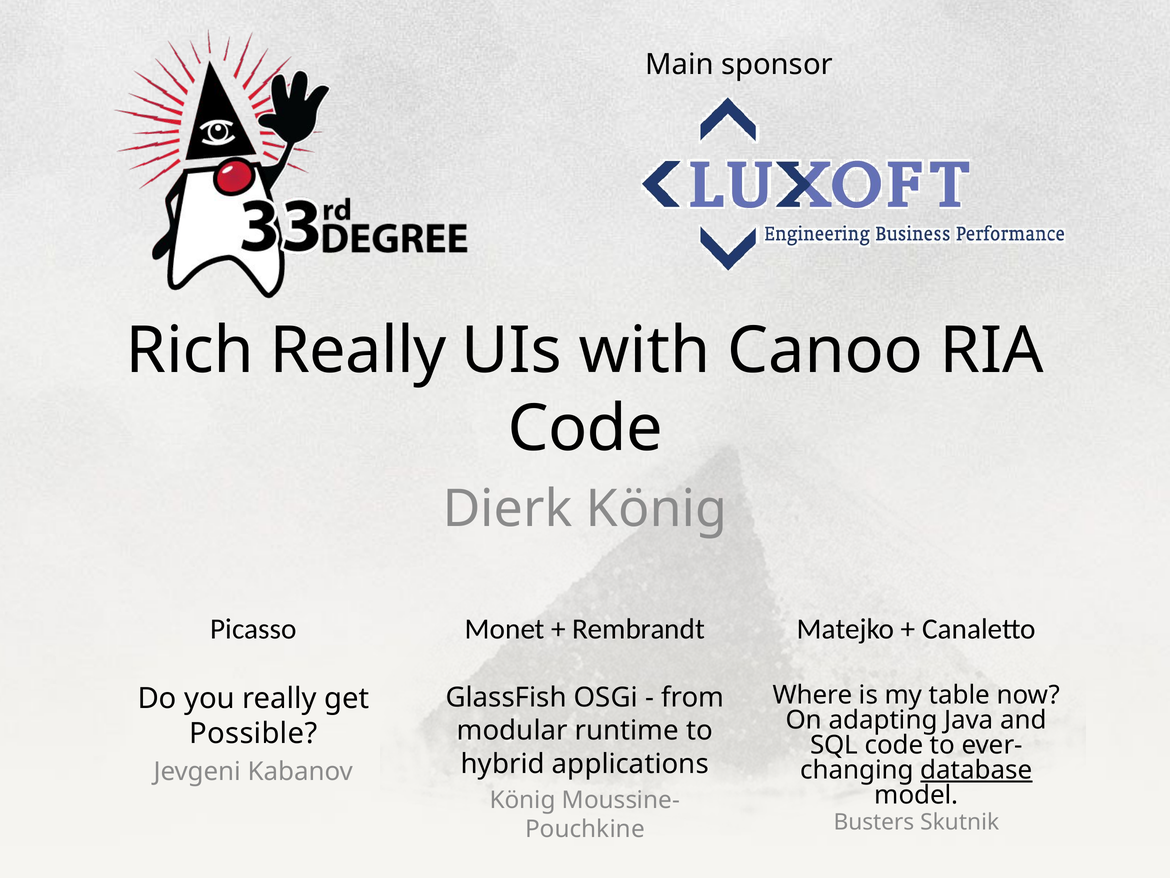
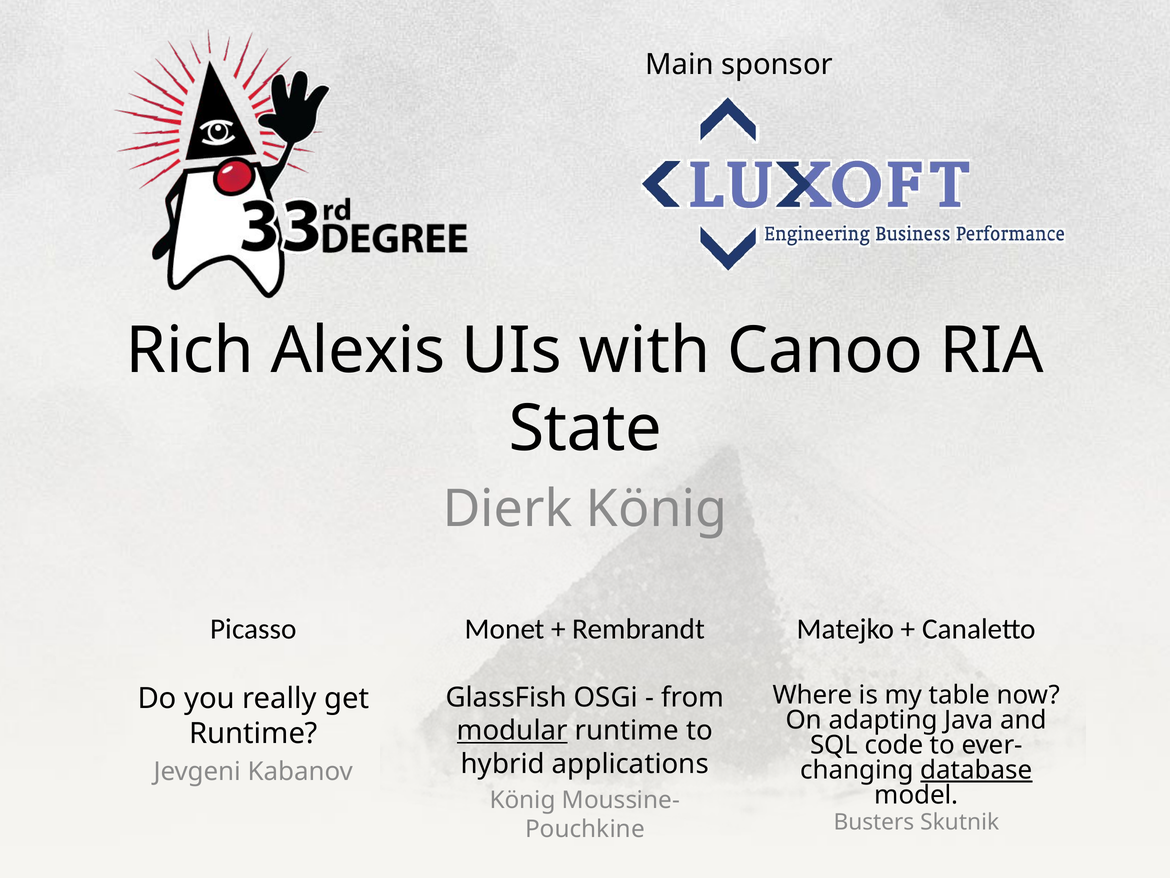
Rich Really: Really -> Alexis (358, 351)
Code: Code -> State (585, 429)
modular underline: none -> present (512, 730)
Possible: Possible -> Runtime (253, 733)
